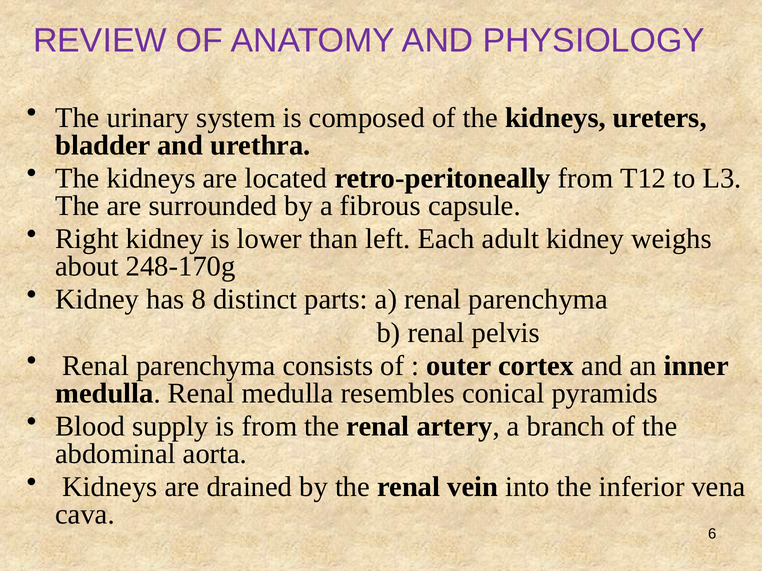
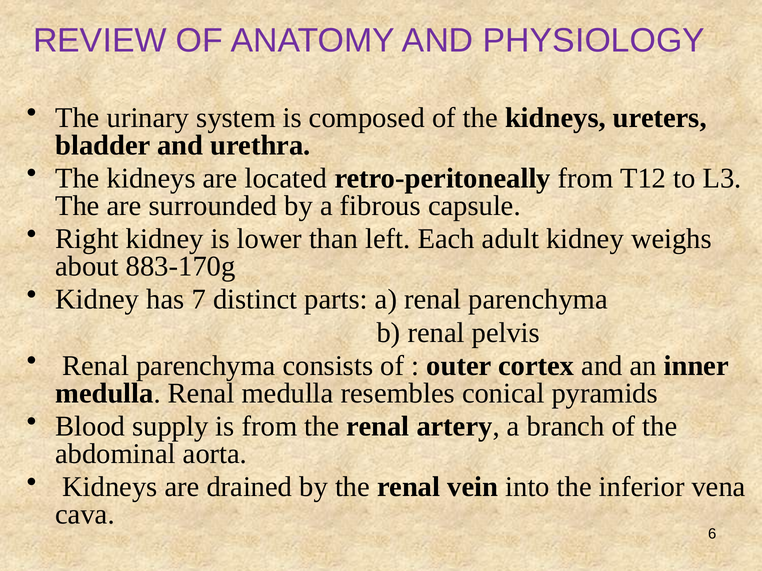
248-170g: 248-170g -> 883-170g (181, 267)
8: 8 -> 7 (199, 300)
